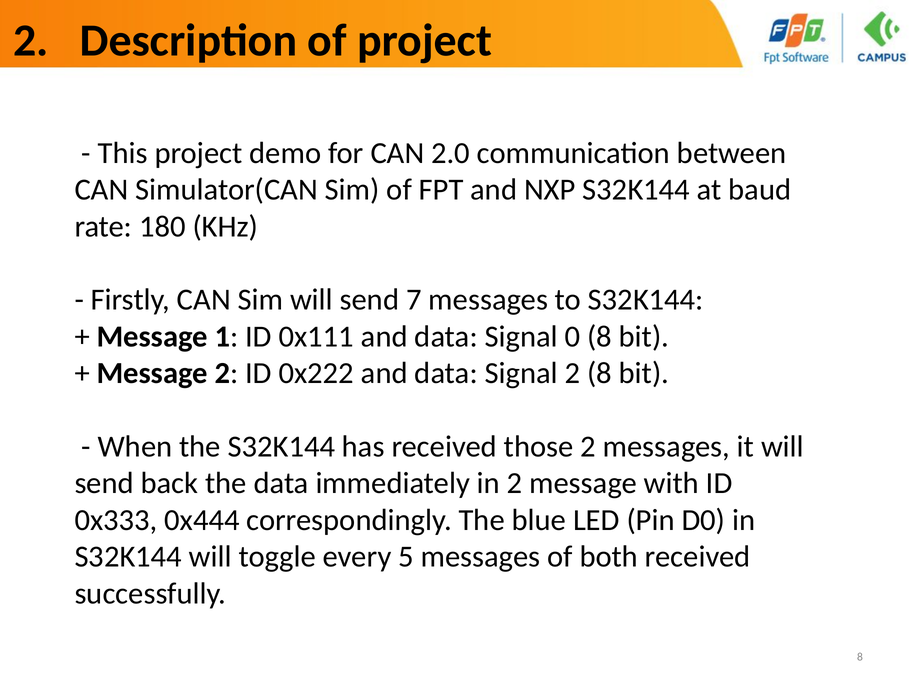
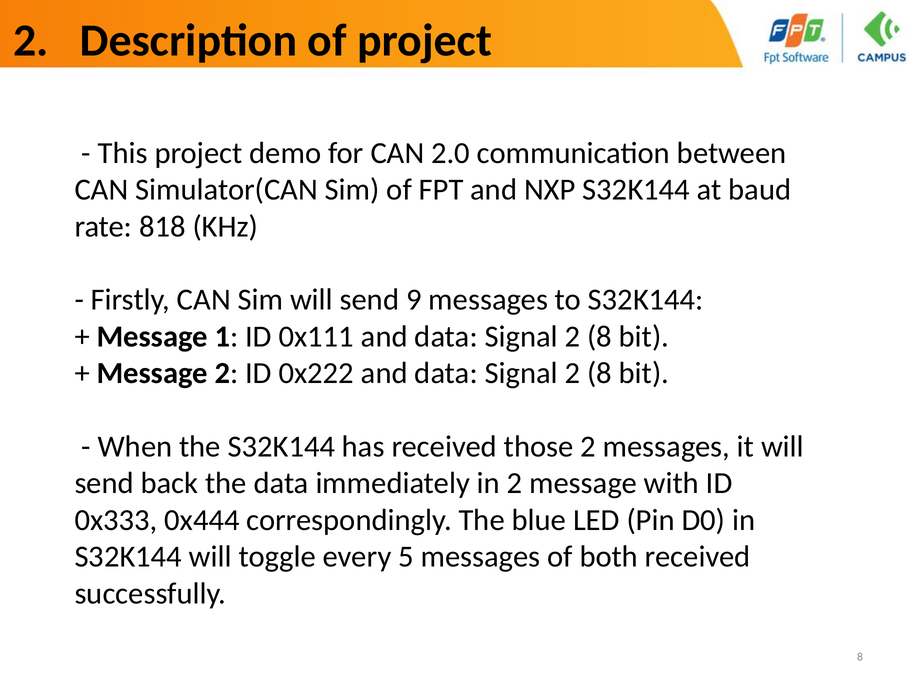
180: 180 -> 818 (162, 227)
7: 7 -> 9 (414, 300)
0: 0 -> 2 (572, 337)
